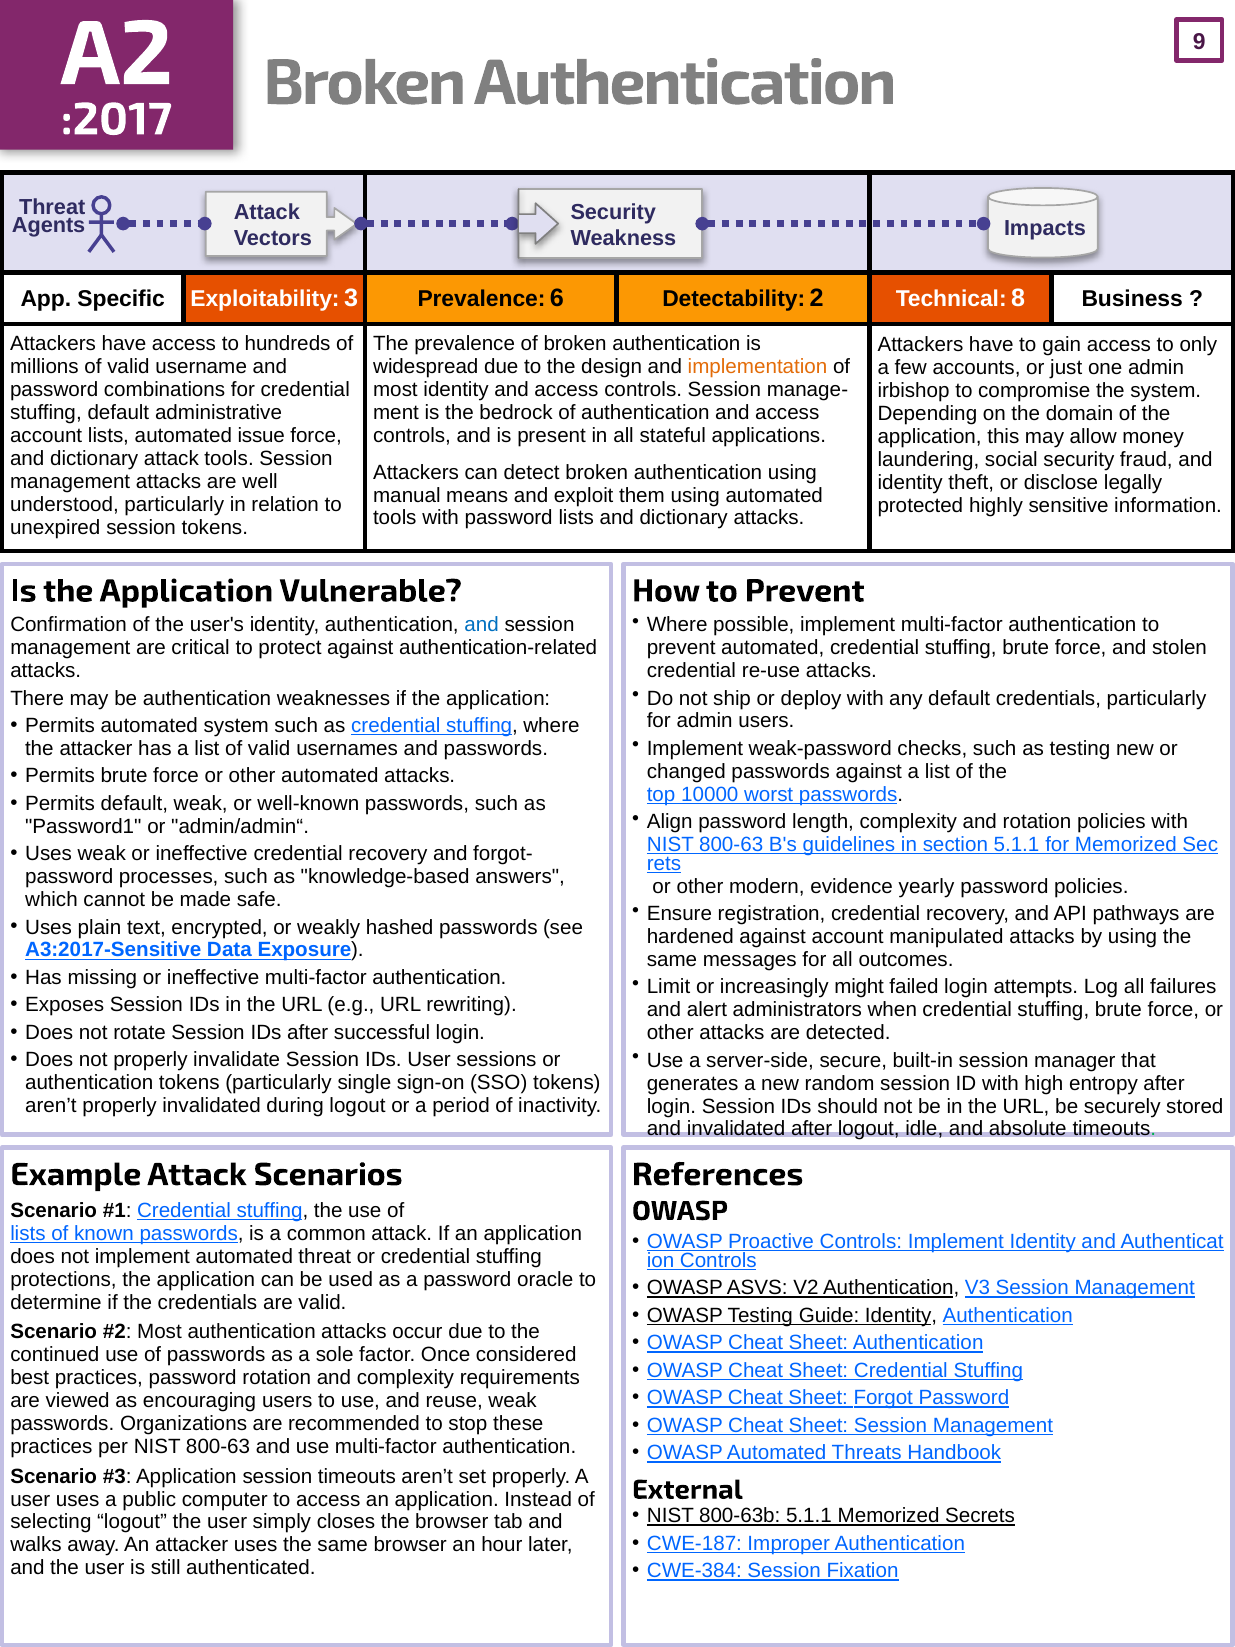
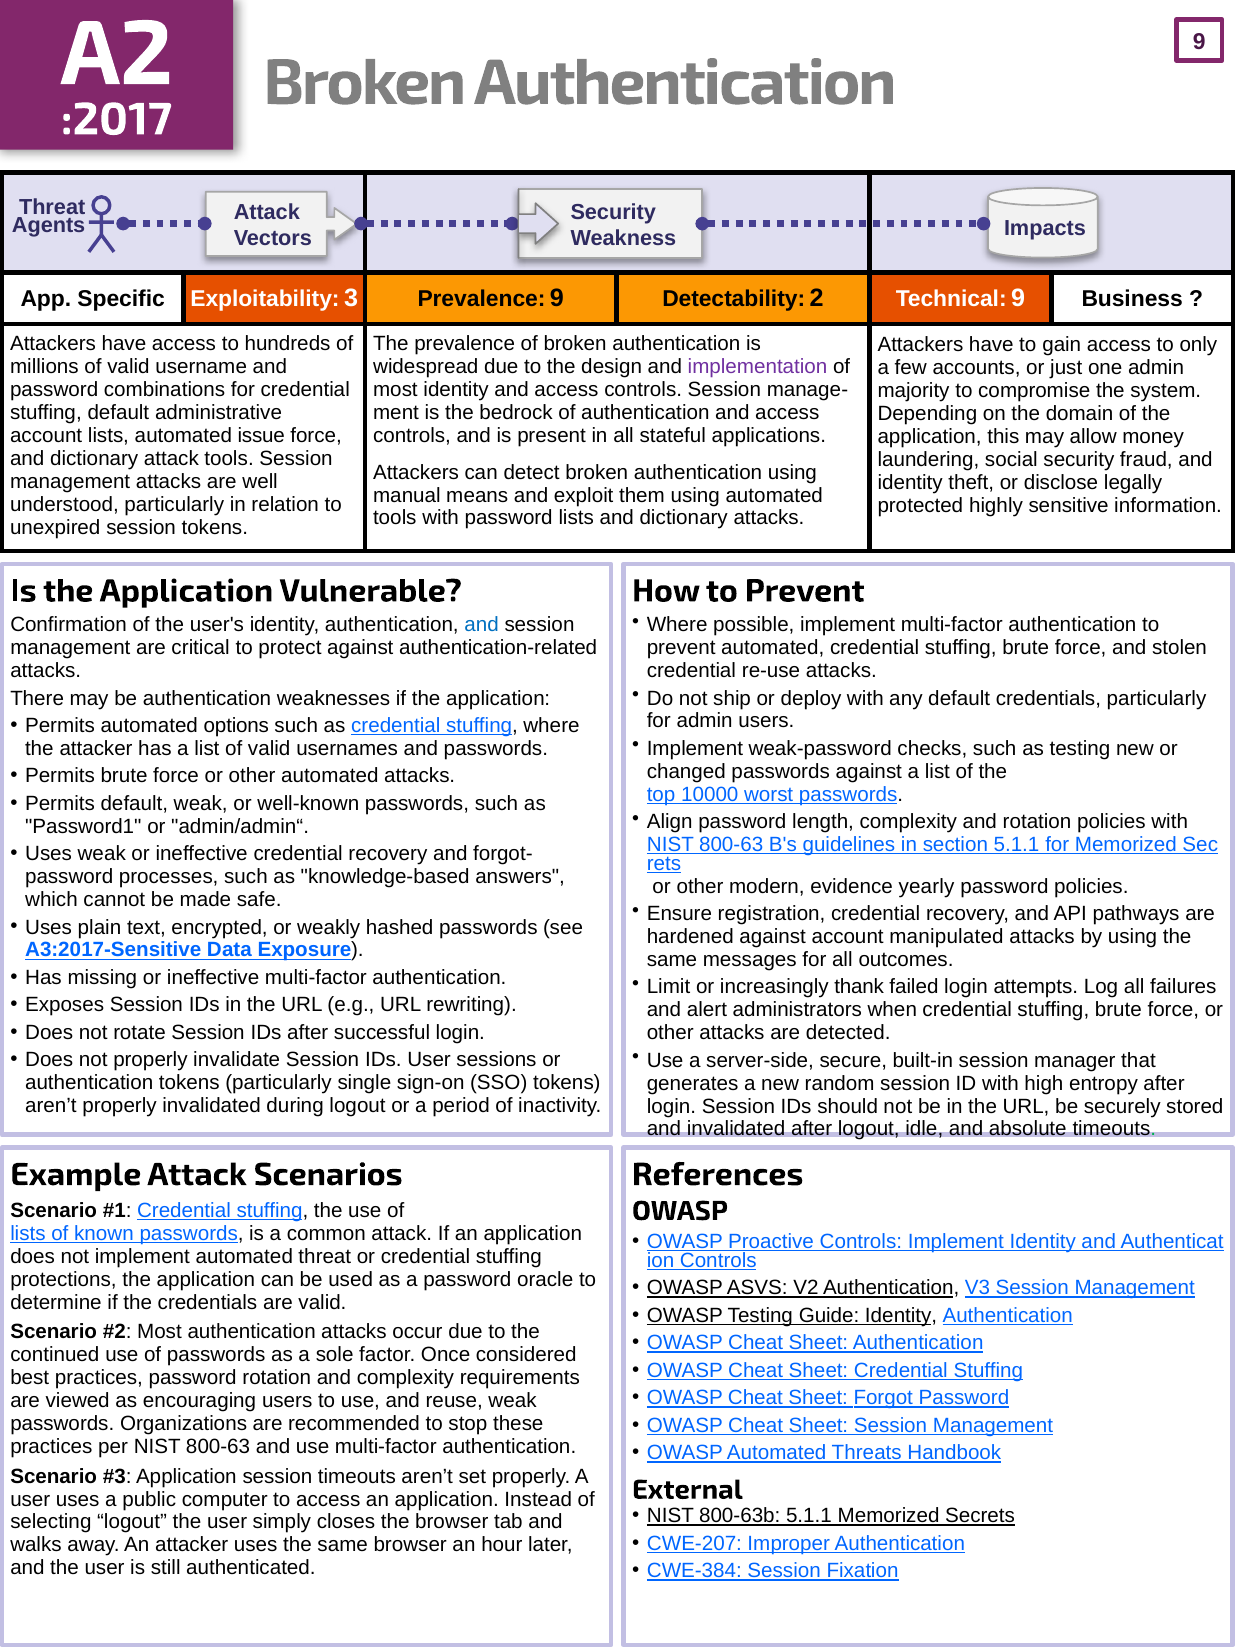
Prevalence 6: 6 -> 9 (557, 298)
Technical 8: 8 -> 9 (1018, 298)
implementation colour: orange -> purple (758, 367)
irbishop: irbishop -> majority (914, 390)
automated system: system -> options (236, 726)
might: might -> thank (859, 987)
CWE-187: CWE-187 -> CWE-207 (694, 1543)
